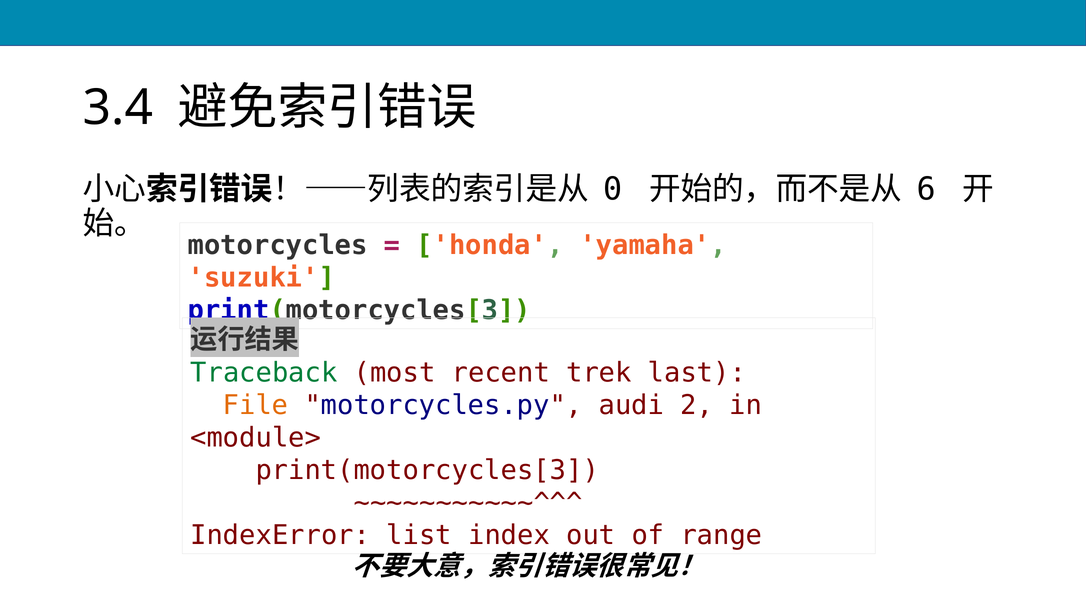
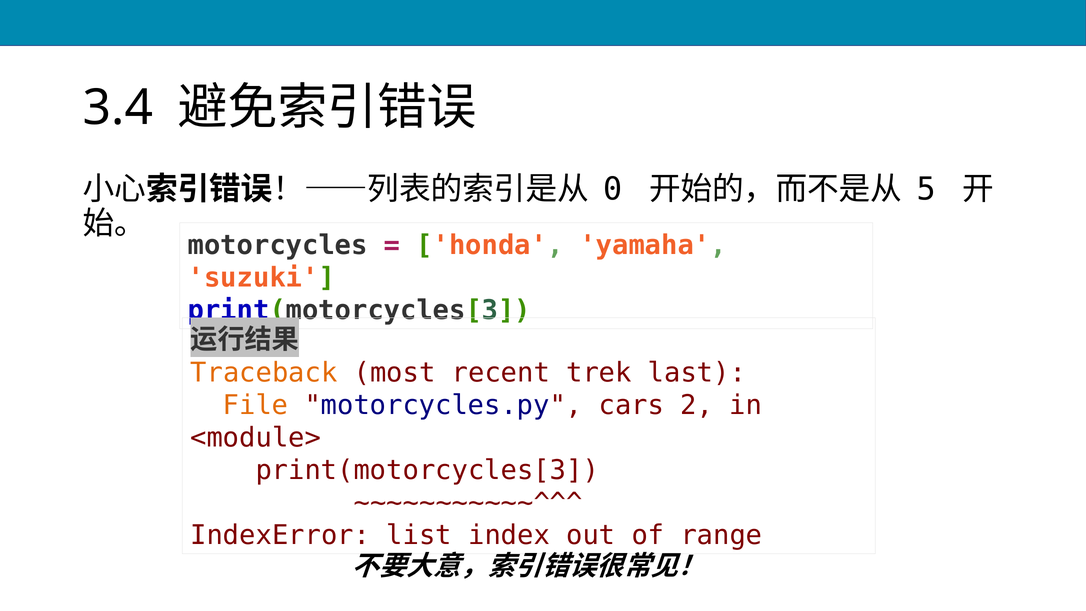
6: 6 -> 5 (926, 189)
Traceback colour: green -> orange (264, 373)
audi: audi -> cars (631, 405)
